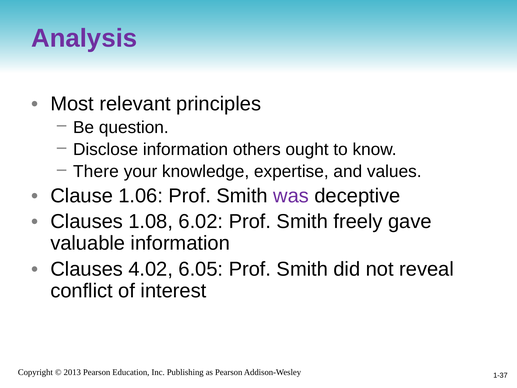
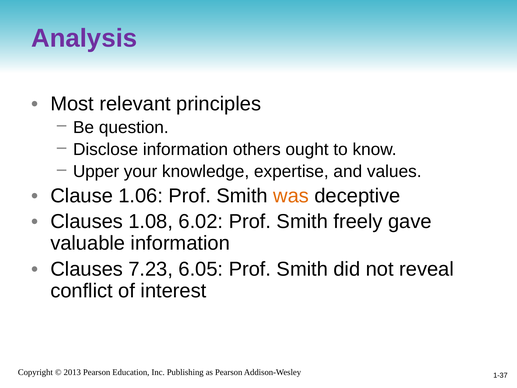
There: There -> Upper (96, 172)
was colour: purple -> orange (291, 196)
4.02: 4.02 -> 7.23 (151, 269)
